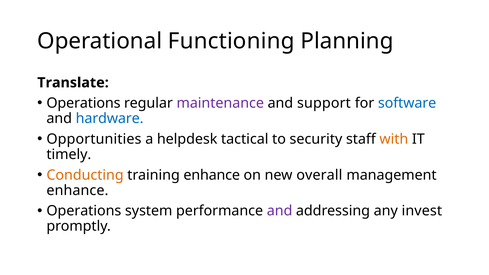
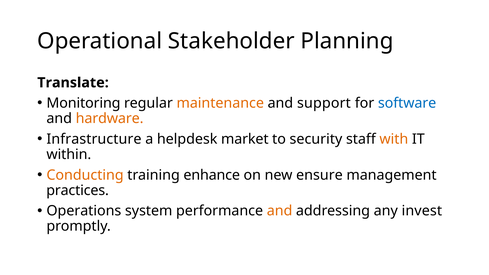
Functioning: Functioning -> Stakeholder (231, 41)
Operations: Operations -> Monitoring (83, 103)
maintenance colour: purple -> orange (220, 103)
hardware colour: blue -> orange (110, 119)
Opportunities: Opportunities -> Infrastructure (94, 139)
tactical: tactical -> market (245, 139)
timely: timely -> within (69, 154)
overall: overall -> ensure (319, 175)
enhance: enhance -> practices (78, 190)
and colour: purple -> orange (280, 211)
